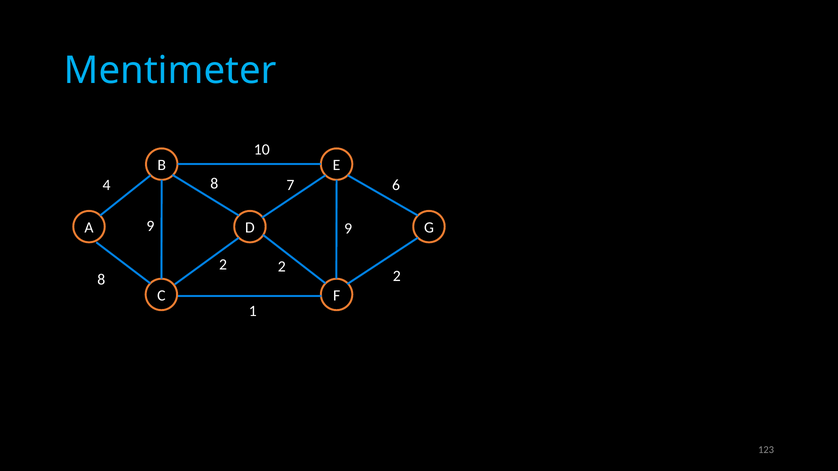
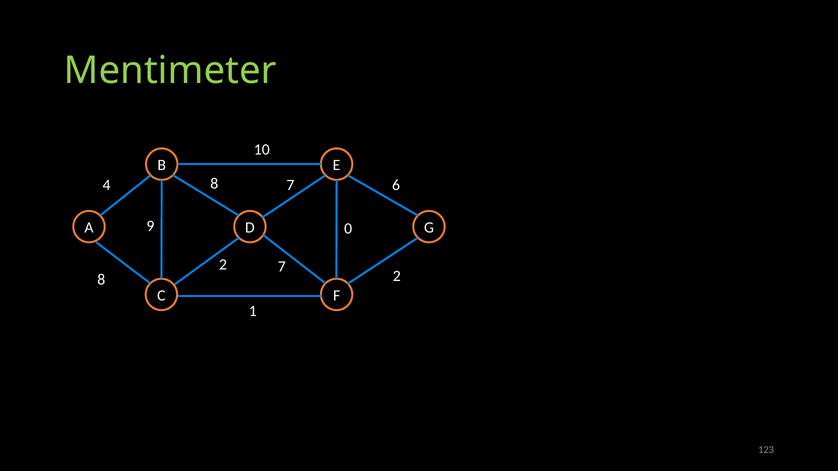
Mentimeter colour: light blue -> light green (170, 70)
9 9: 9 -> 0 (348, 229)
2: 2 -> 7 (282, 267)
